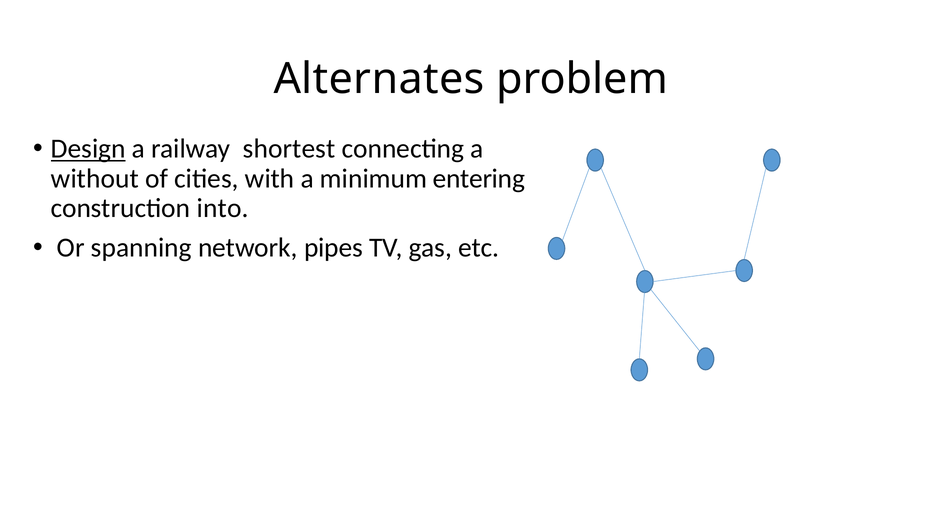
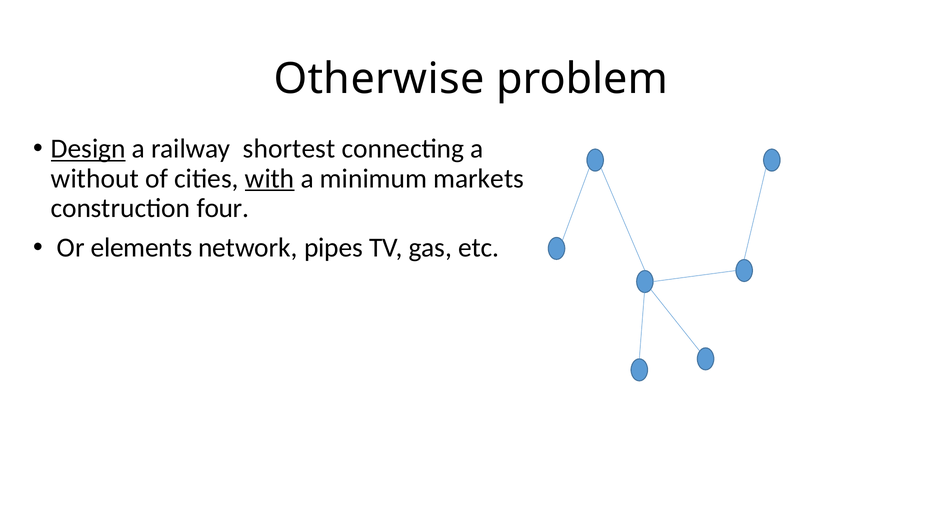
Alternates: Alternates -> Otherwise (379, 79)
with underline: none -> present (270, 179)
entering: entering -> markets (479, 179)
into: into -> four (223, 208)
spanning: spanning -> elements (141, 248)
